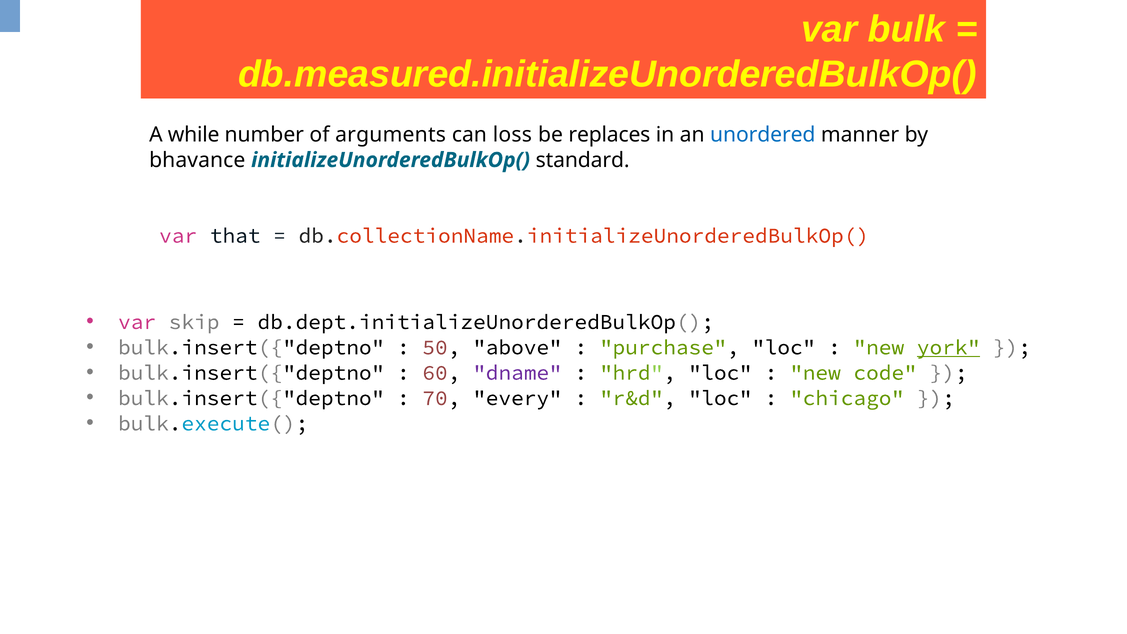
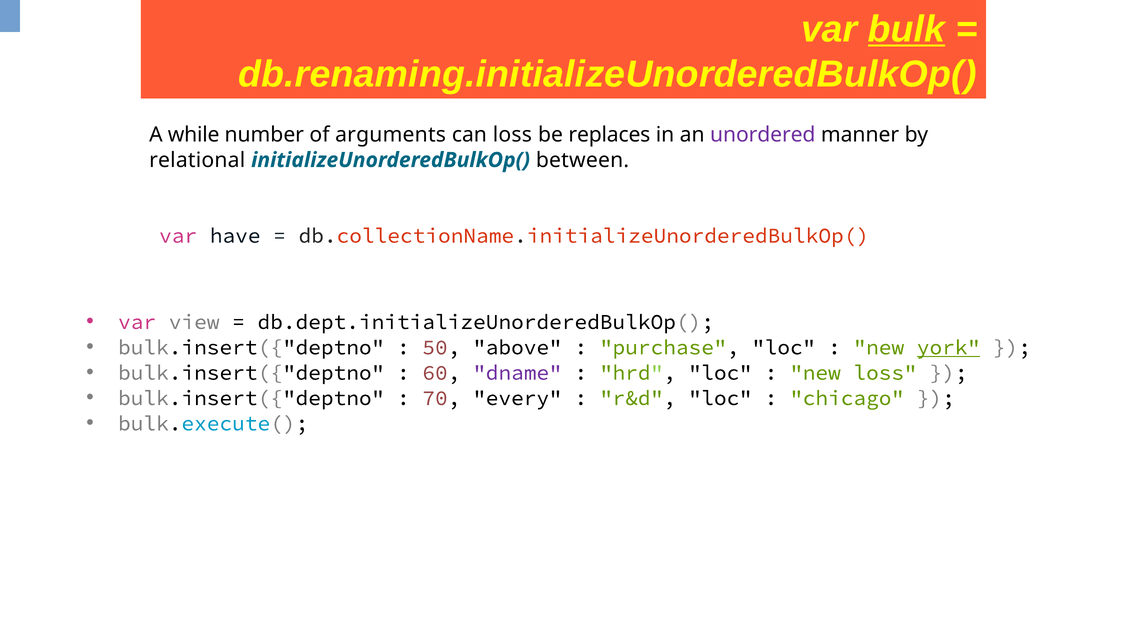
bulk underline: none -> present (907, 29)
db.measured.initializeUnorderedBulkOp(: db.measured.initializeUnorderedBulkOp( -> db.renaming.initializeUnorderedBulkOp( (607, 74)
unordered colour: blue -> purple (763, 135)
bhavance: bhavance -> relational (197, 160)
standard: standard -> between (582, 160)
that: that -> have (235, 236)
skip: skip -> view (194, 322)
new code: code -> loss (885, 373)
